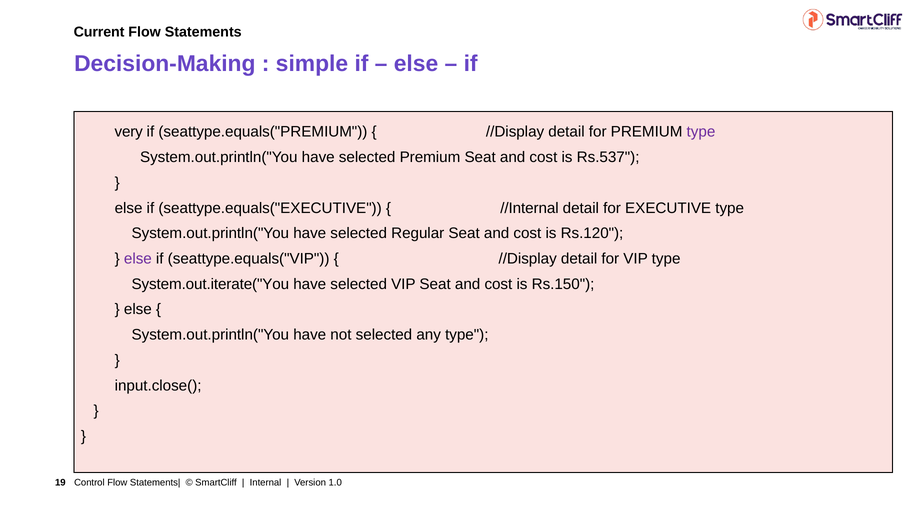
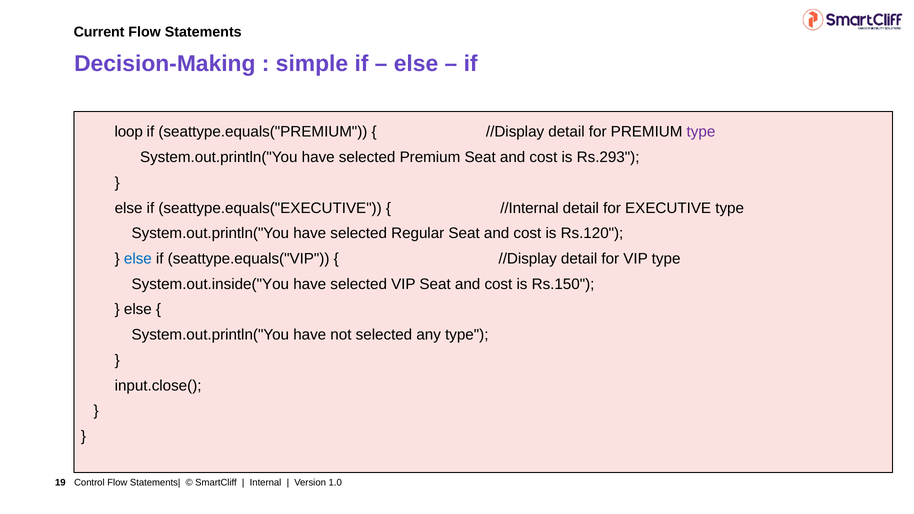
very: very -> loop (129, 132)
Rs.537: Rs.537 -> Rs.293 (608, 157)
else colour: purple -> blue (138, 259)
System.out.iterate("You: System.out.iterate("You -> System.out.inside("You (210, 284)
